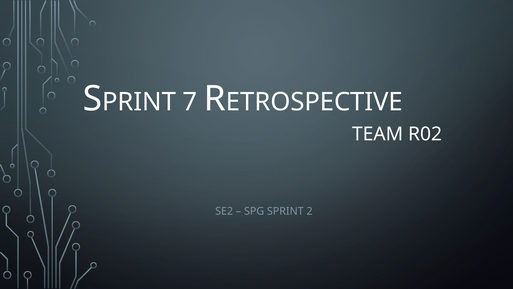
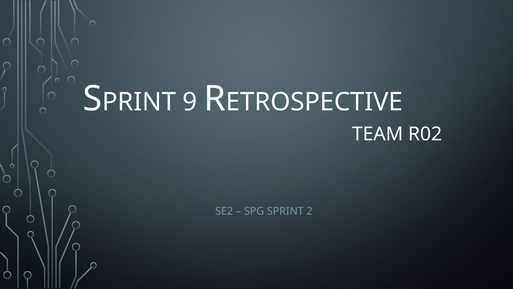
7: 7 -> 9 (190, 102)
